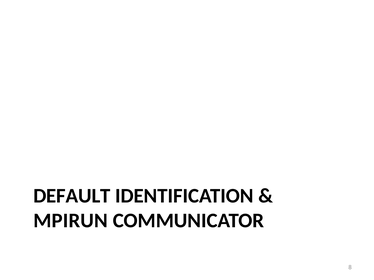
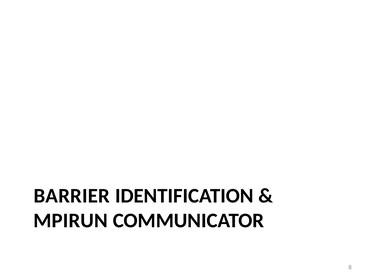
DEFAULT: DEFAULT -> BARRIER (72, 196)
